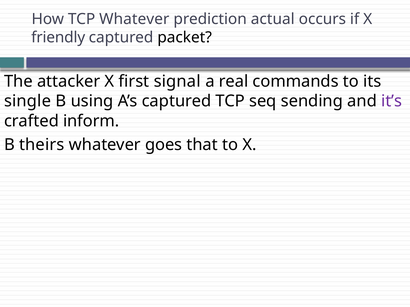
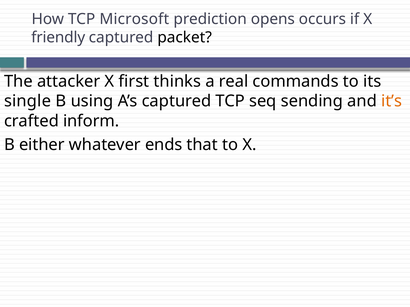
TCP Whatever: Whatever -> Microsoft (134, 19)
actual: actual -> opens (273, 19)
signal: signal -> thinks (177, 81)
it’s colour: purple -> orange (392, 101)
theirs: theirs -> either (42, 145)
goes: goes -> ends (164, 145)
